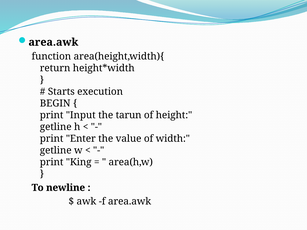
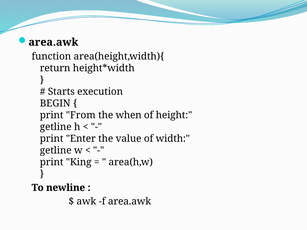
Input: Input -> From (81, 115)
tarun: tarun -> when (129, 115)
